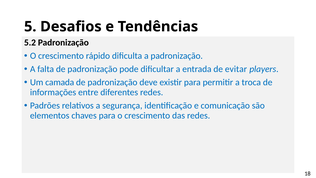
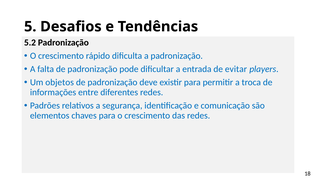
camada: camada -> objetos (60, 82)
